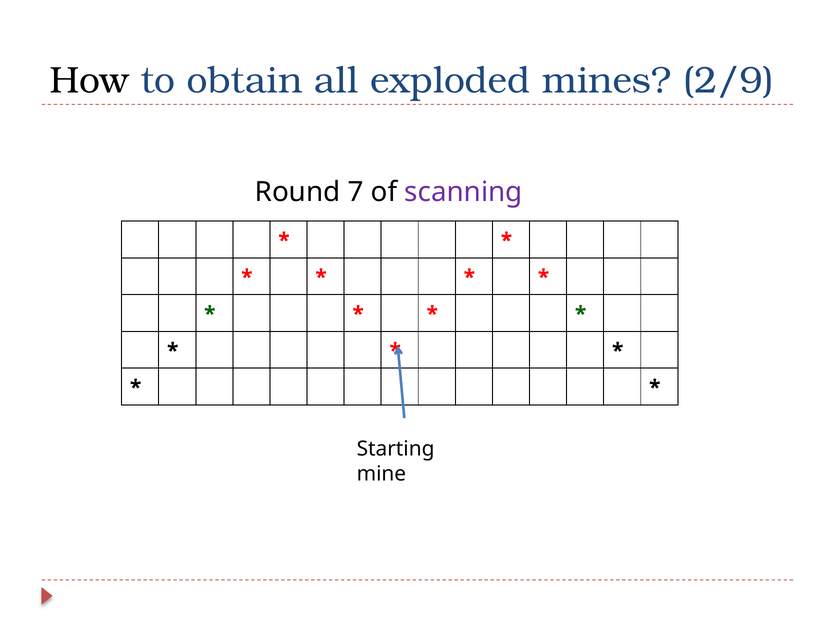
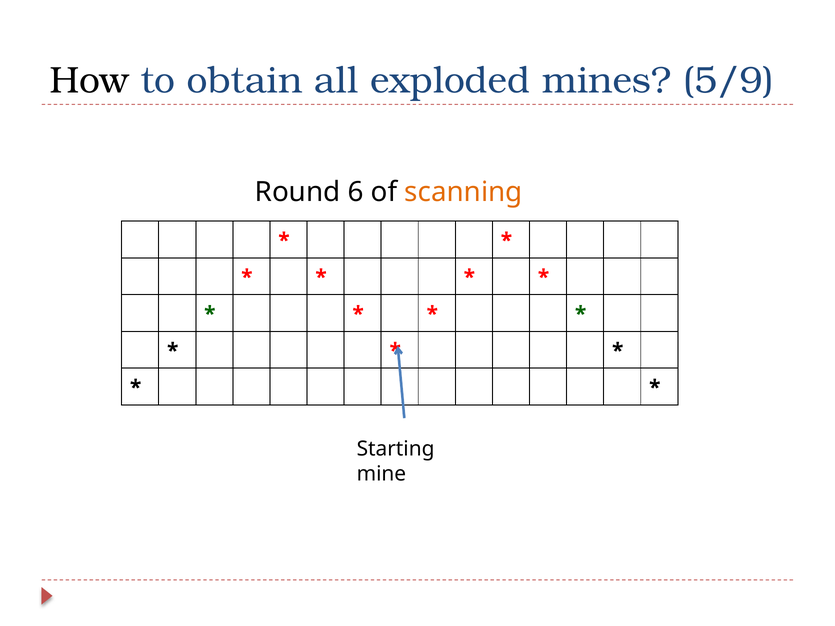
2/9: 2/9 -> 5/9 (728, 81)
7: 7 -> 6 (356, 192)
scanning colour: purple -> orange (463, 192)
